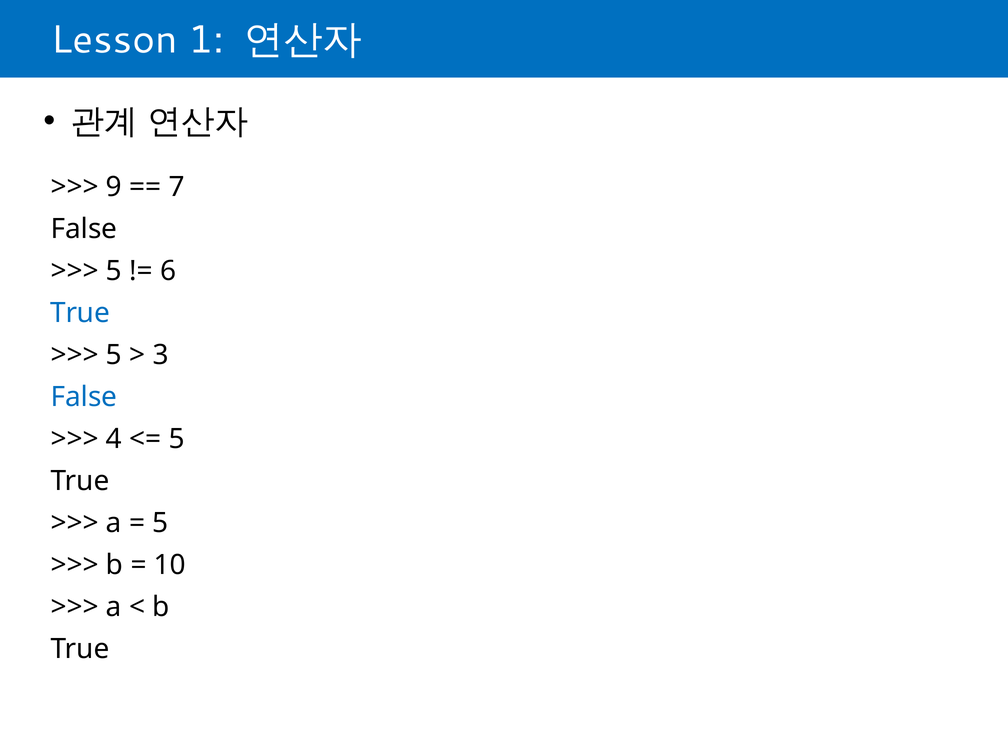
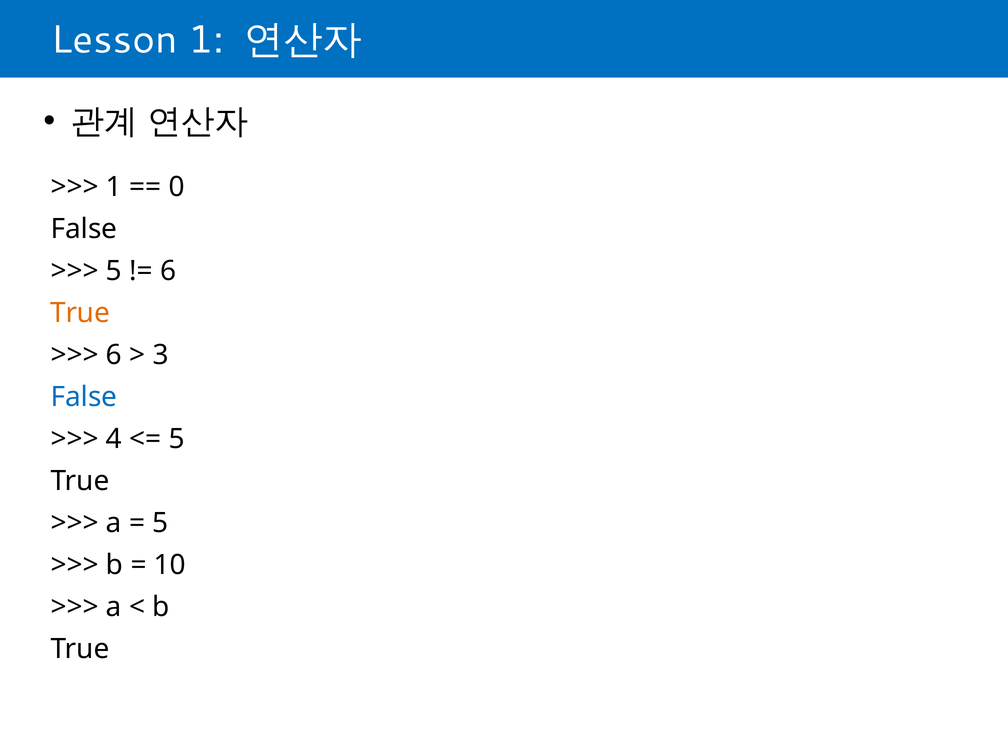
9: 9 -> 1 (114, 187)
7: 7 -> 0 (177, 187)
True colour: blue -> orange (80, 313)
5: 5 -> 6 (114, 355)
